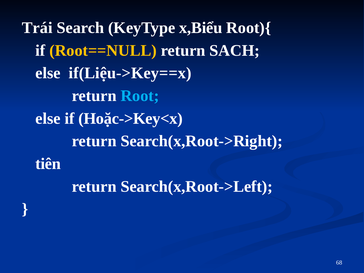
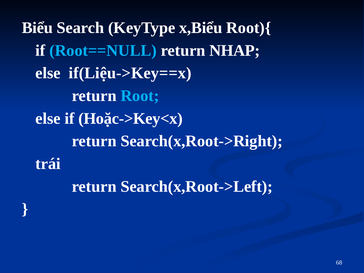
Trái: Trái -> Biểu (37, 28)
Root==NULL colour: yellow -> light blue (103, 50)
SACH: SACH -> NHAP (235, 50)
tiên: tiên -> trái (48, 164)
